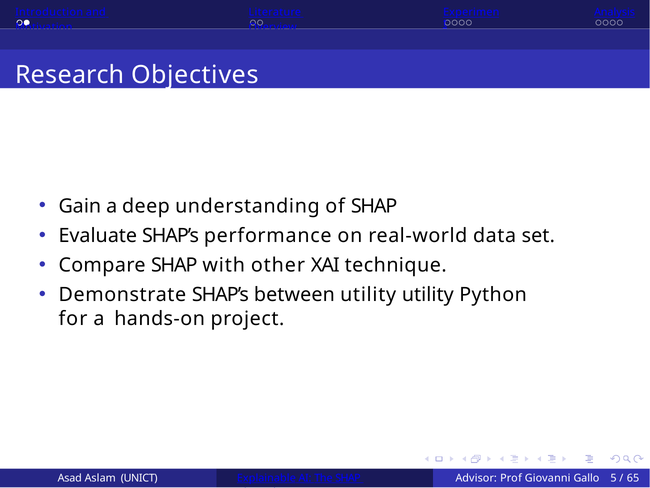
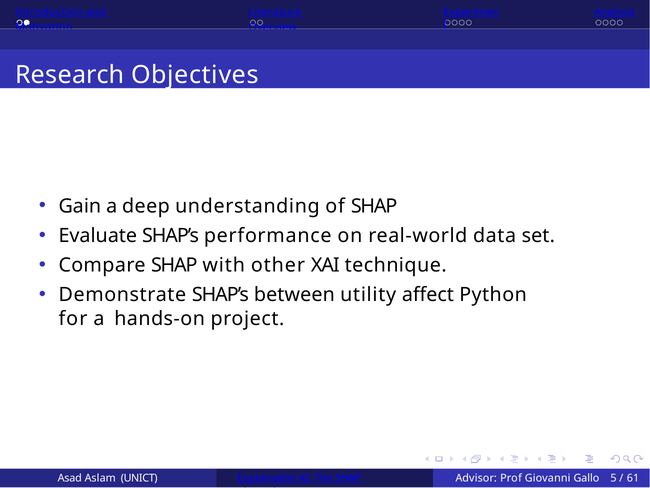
utility utility: utility -> affect (428, 295)
65: 65 -> 61 (633, 478)
